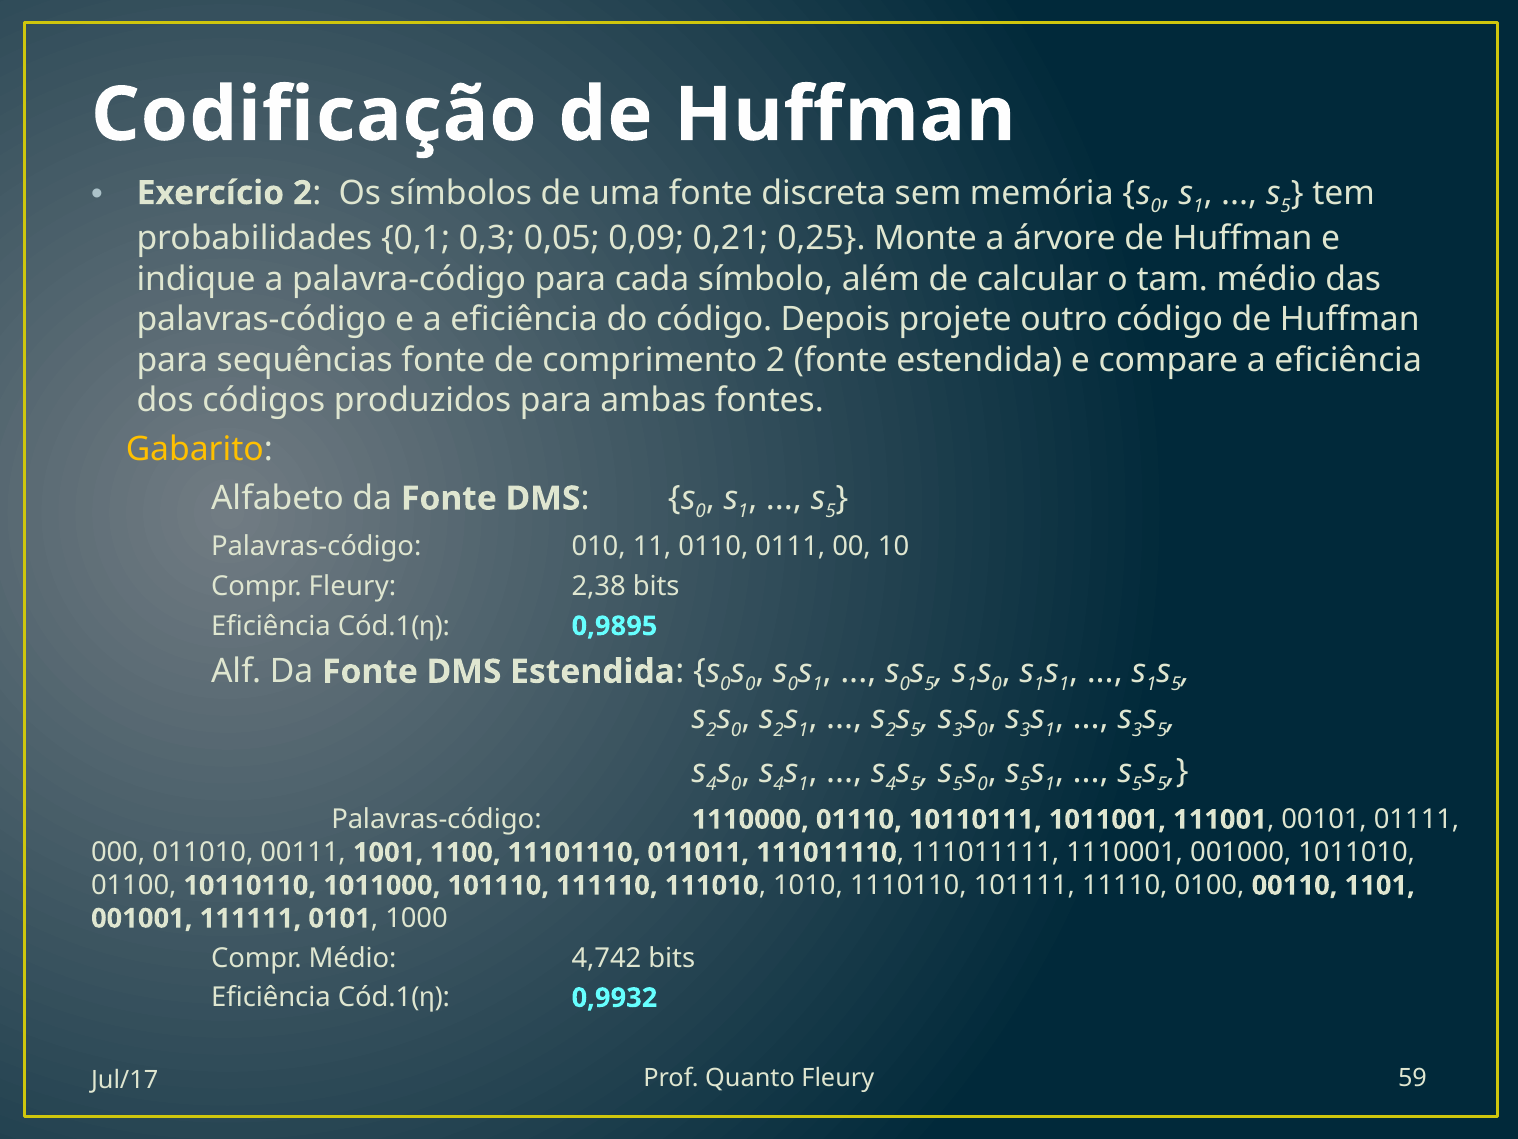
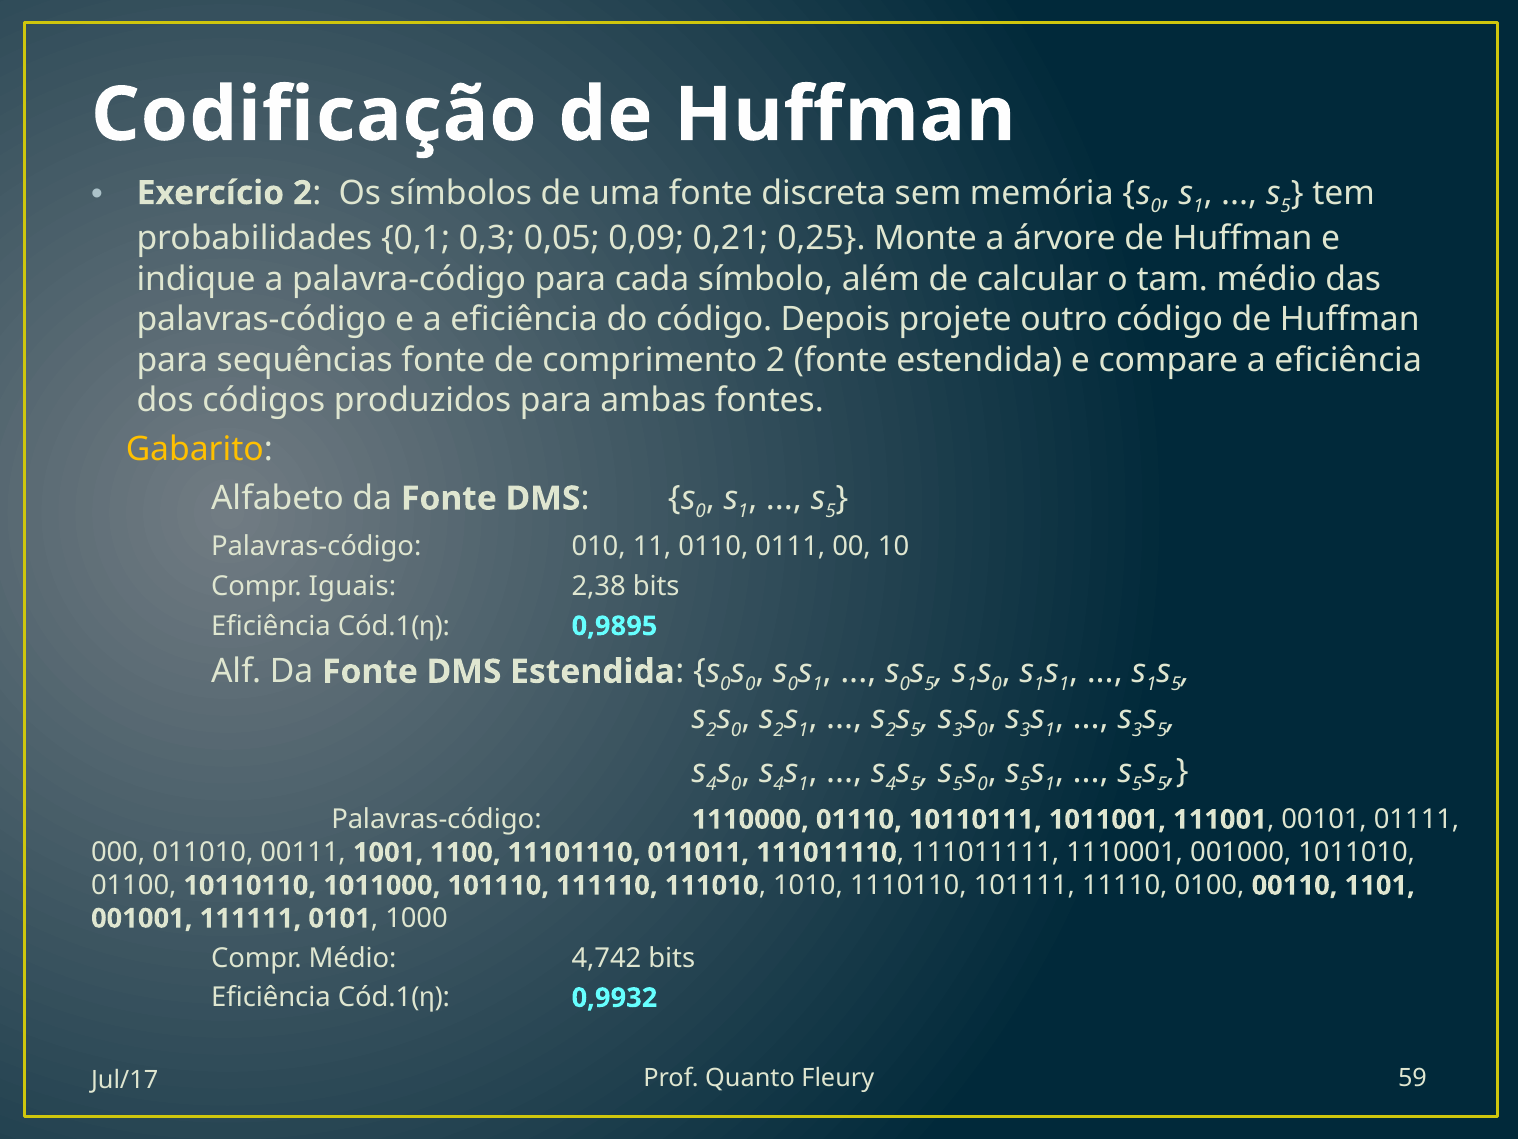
Compr Fleury: Fleury -> Iguais (352, 586)
